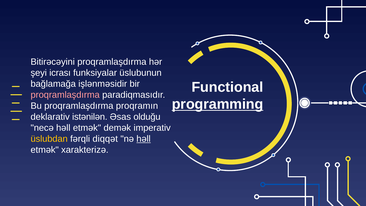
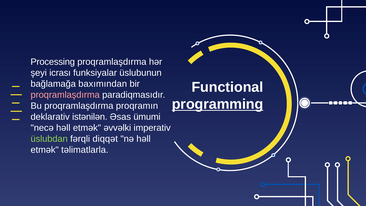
Bitirəcəyini: Bitirəcəyini -> Processing (53, 62)
işlənməsidir: işlənməsidir -> baxımından (103, 84)
olduğu: olduğu -> ümumi (147, 117)
demək: demək -> əvvəlki (117, 128)
üslubdan colour: yellow -> light green (49, 139)
həll underline: present -> none (144, 139)
xarakterizə: xarakterizə -> təlimatlarla (85, 150)
